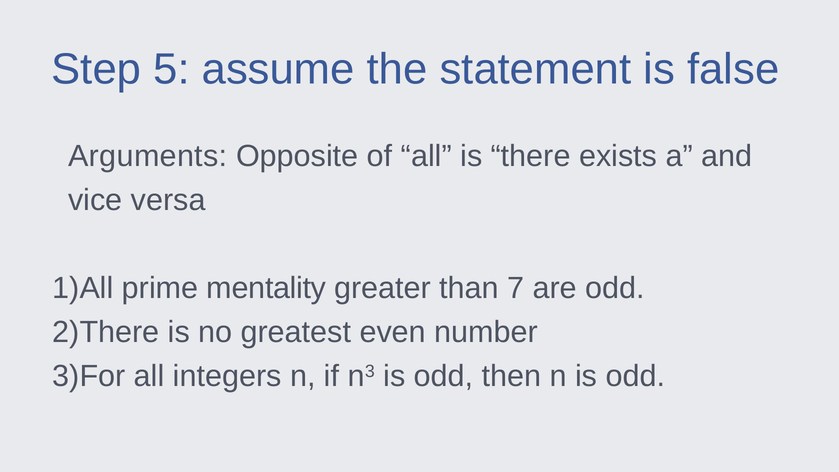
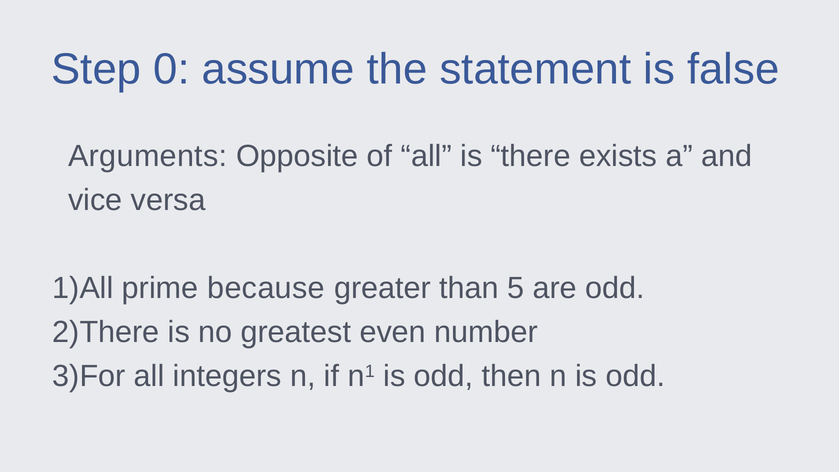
5: 5 -> 0 (171, 69)
mentality: mentality -> because (266, 288)
7: 7 -> 5 (516, 288)
3: 3 -> 1 (370, 371)
